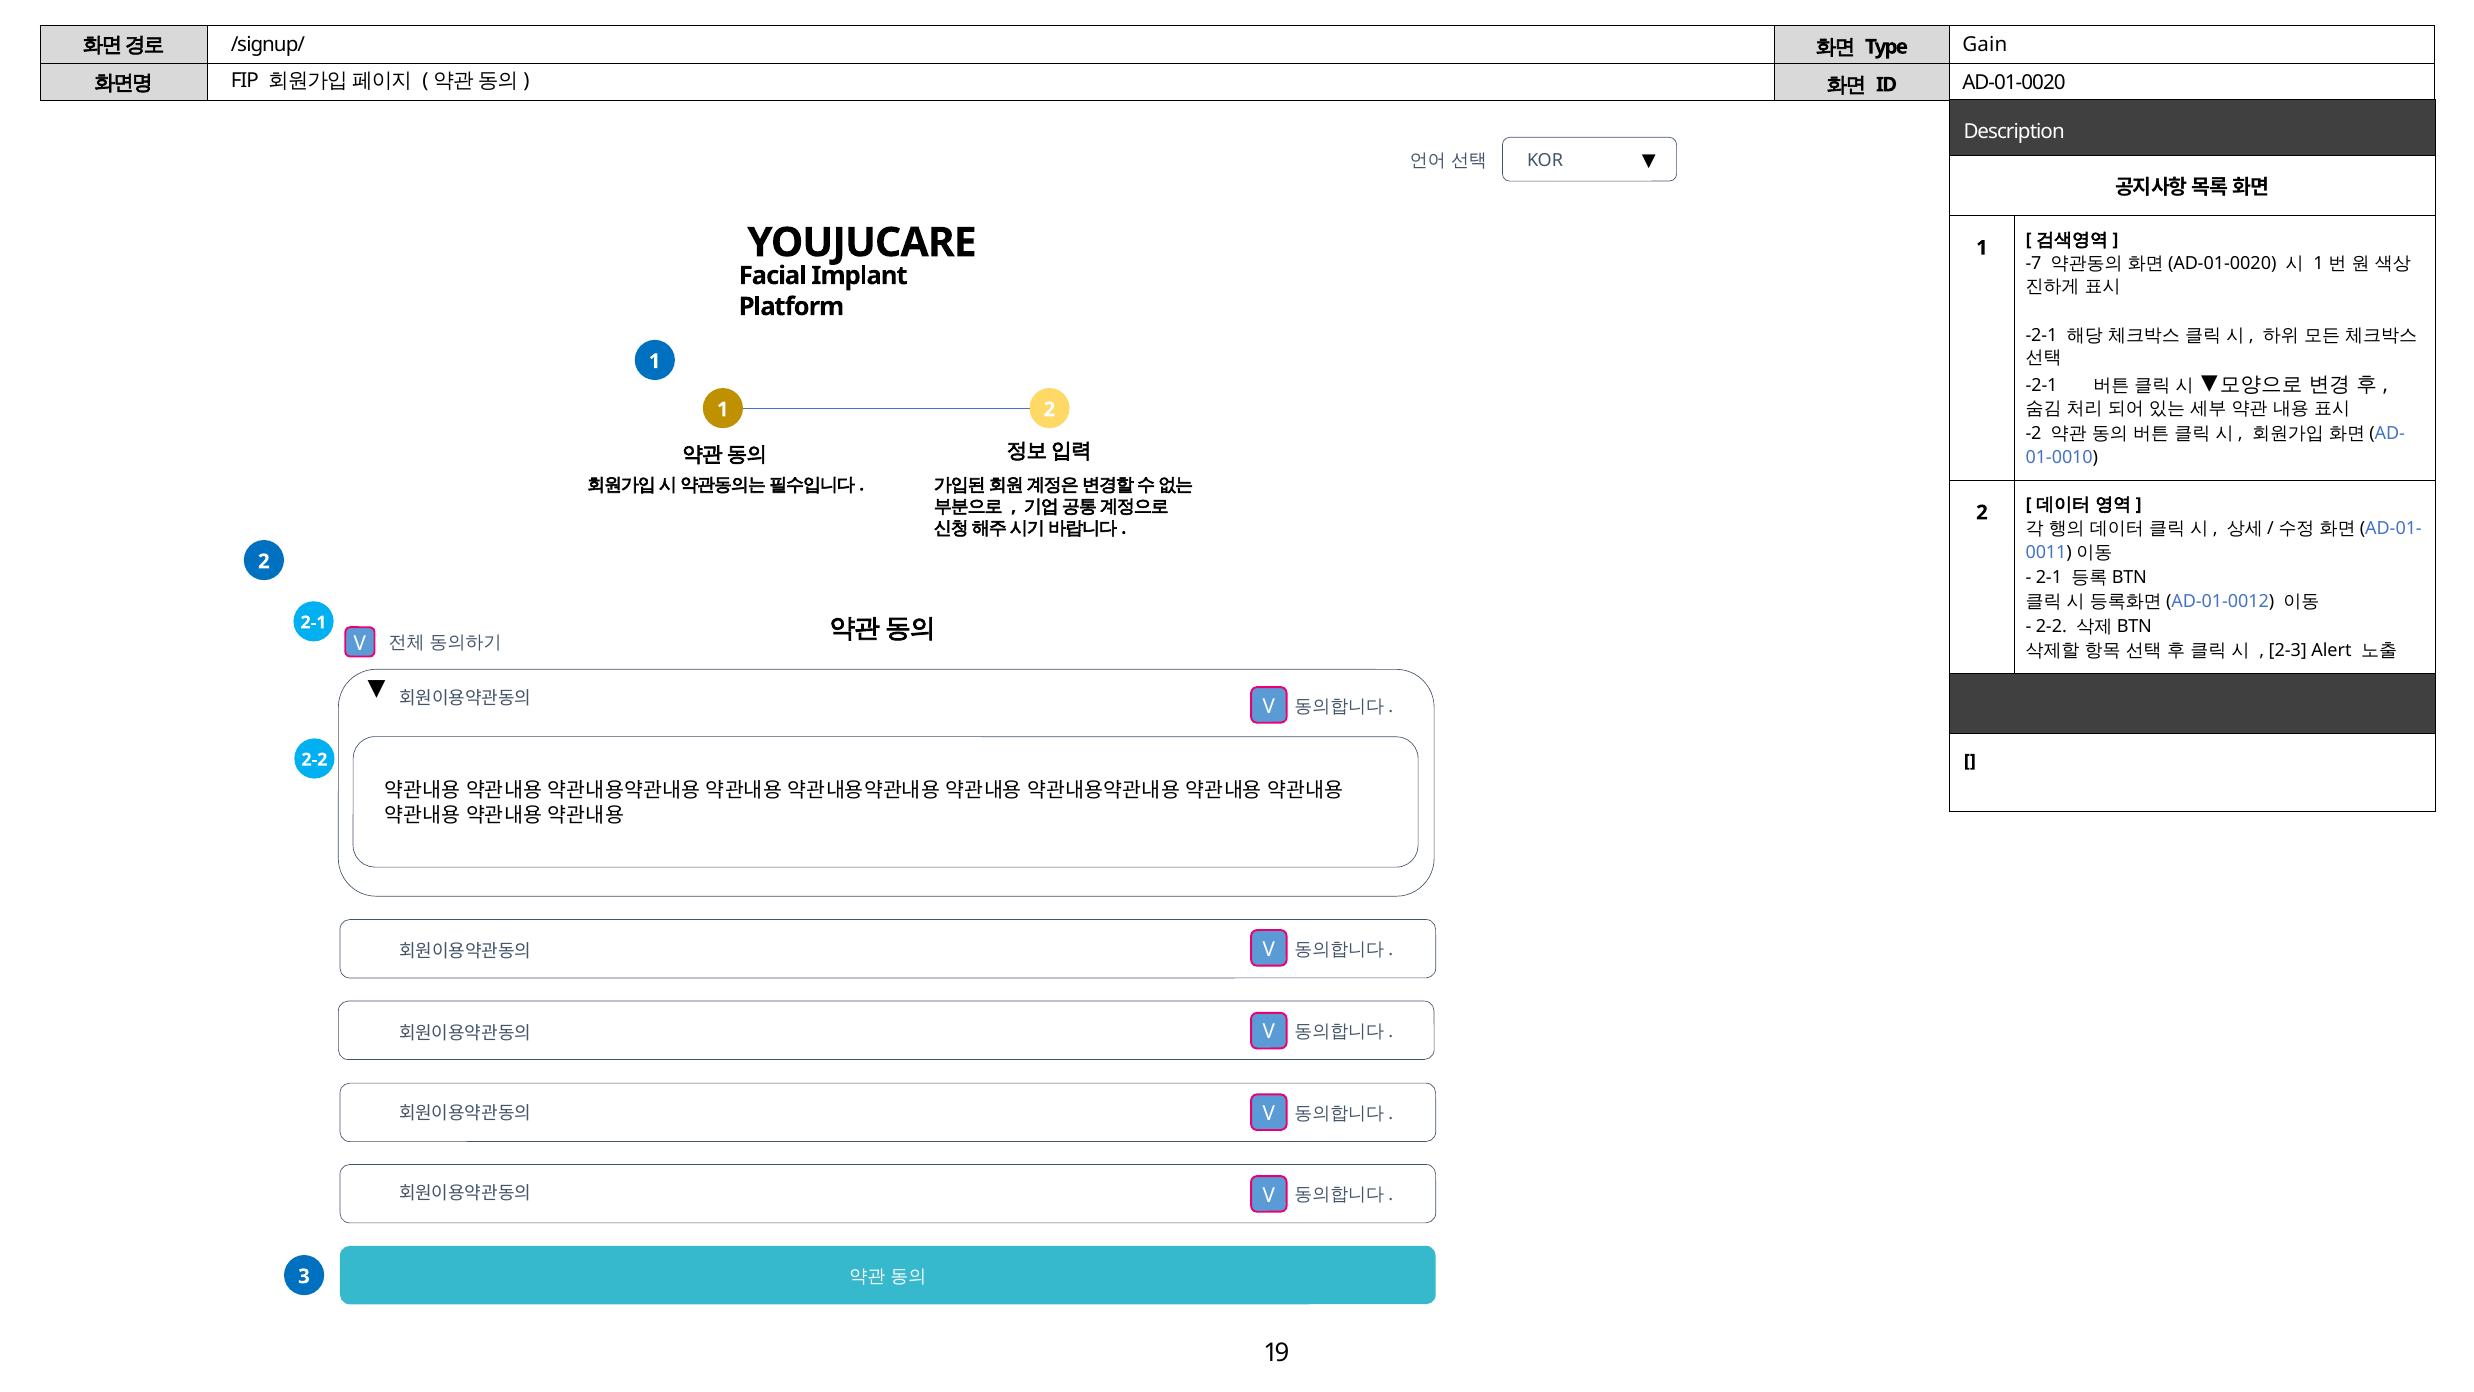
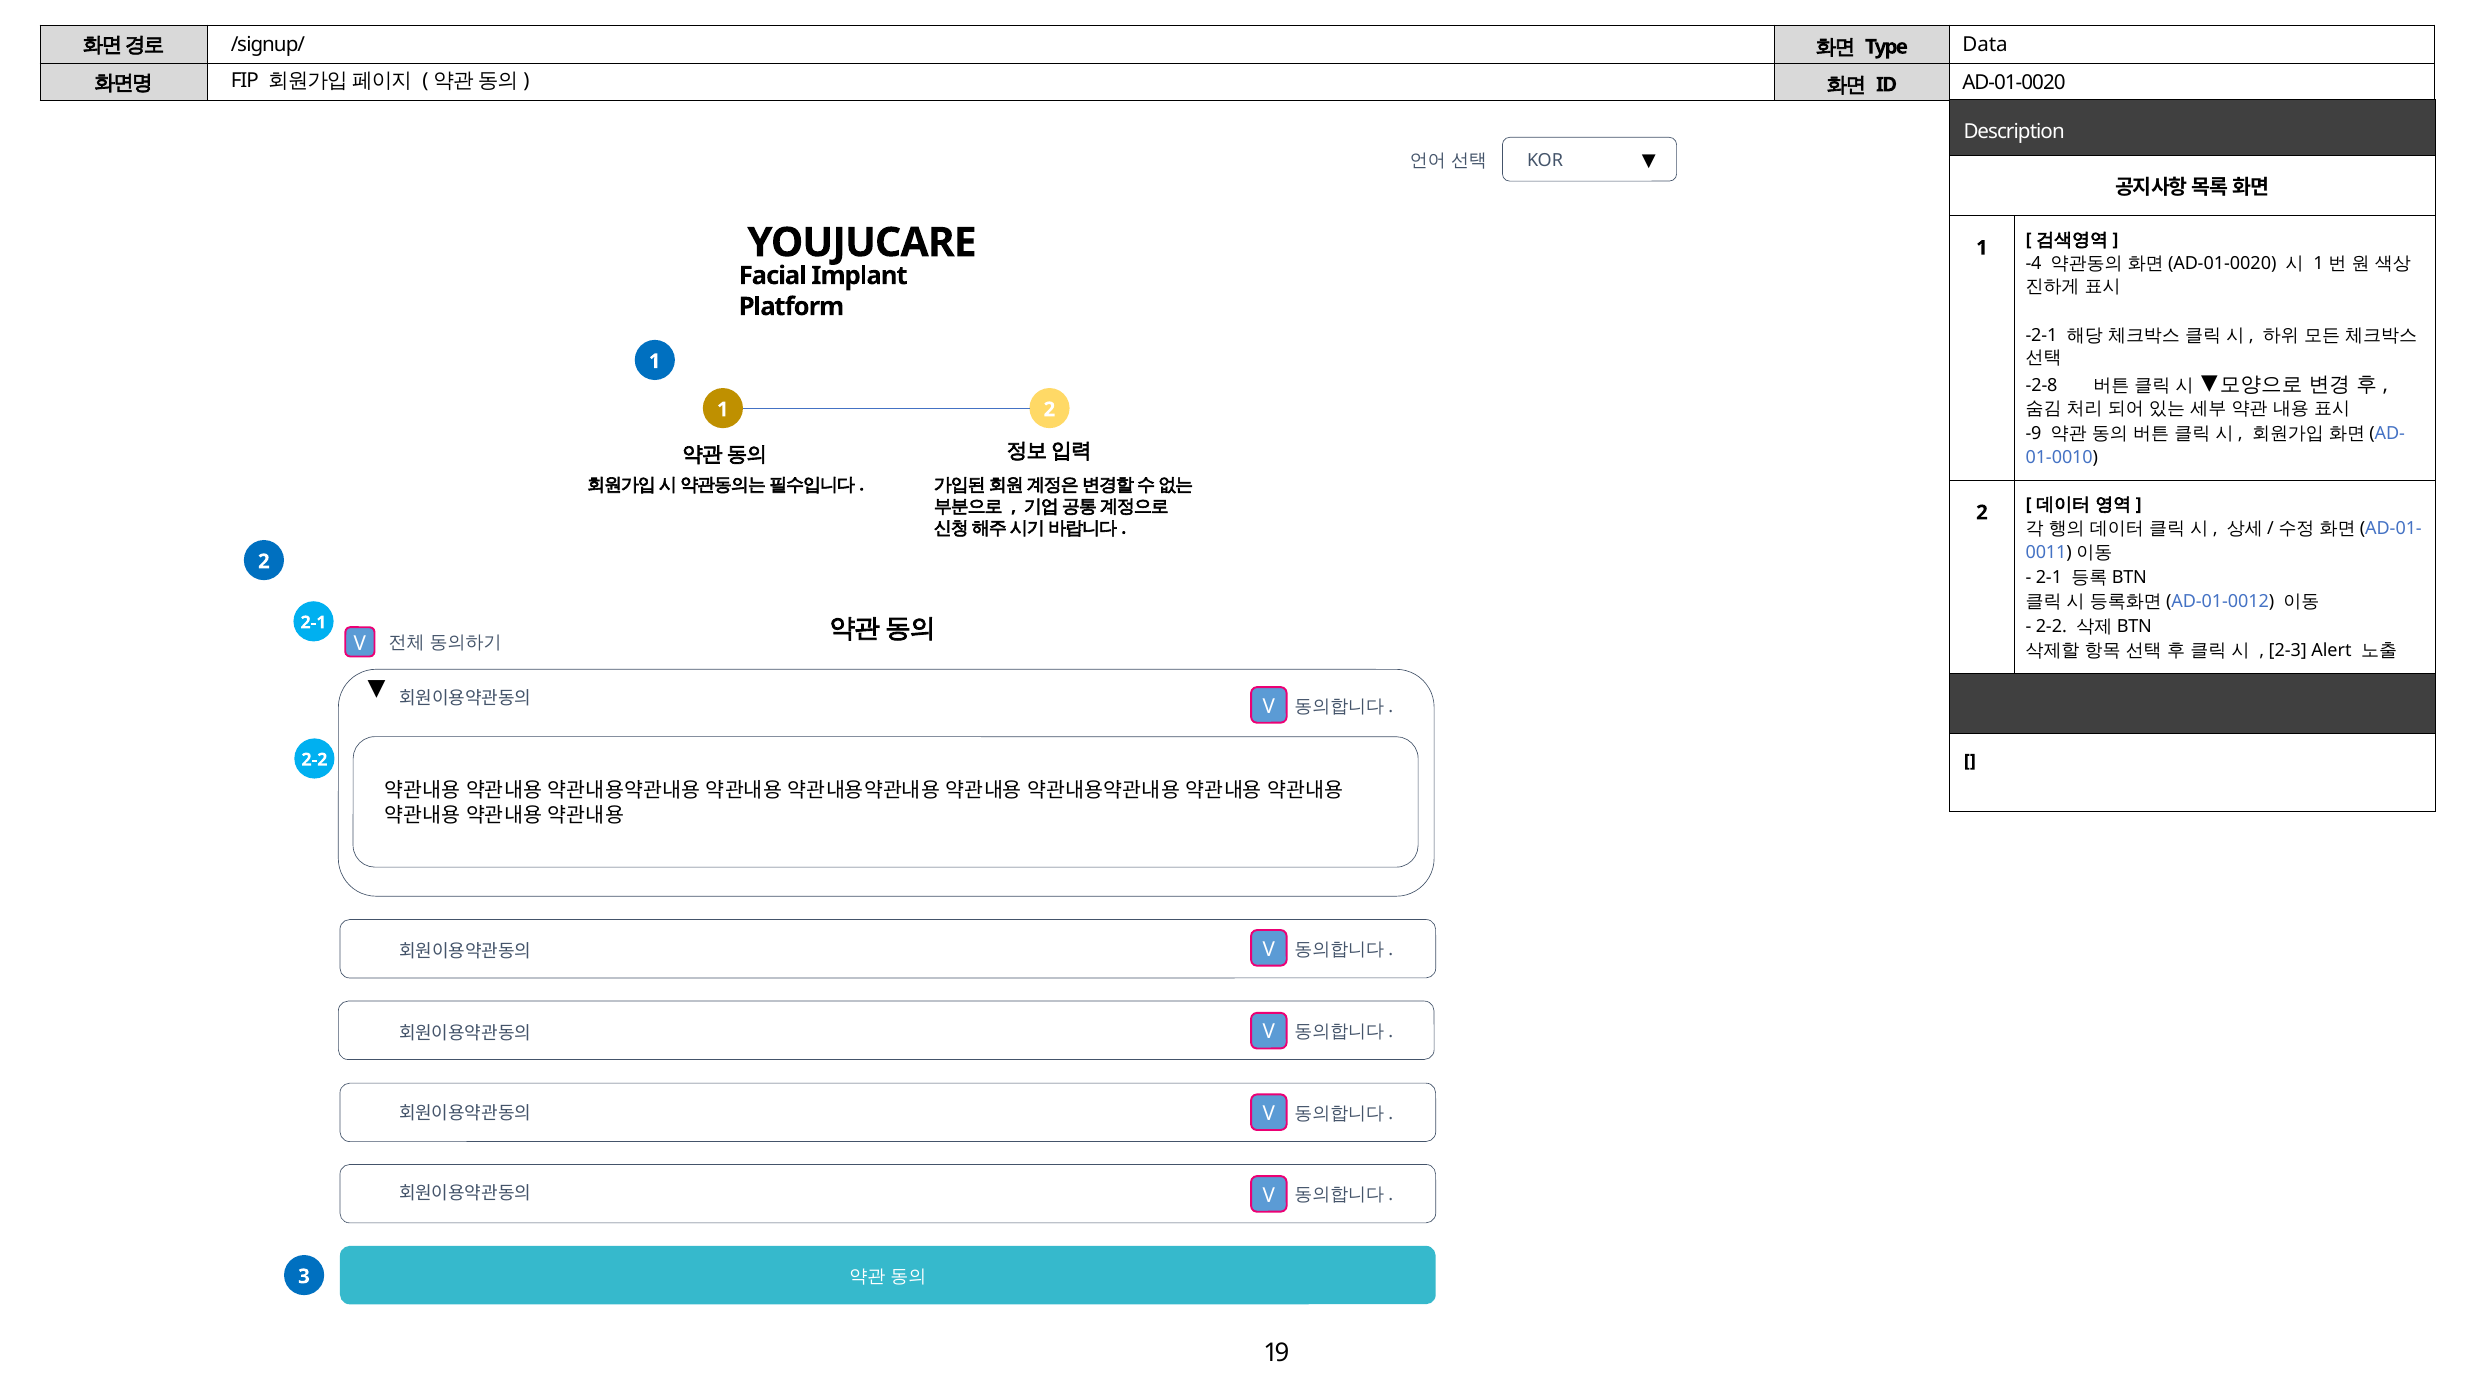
Gain: Gain -> Data (1985, 45)
-7: -7 -> -4 (2034, 264)
-2-1: -2-1 -> -2-8 (2042, 385)
-2: -2 -> -9 (2034, 433)
